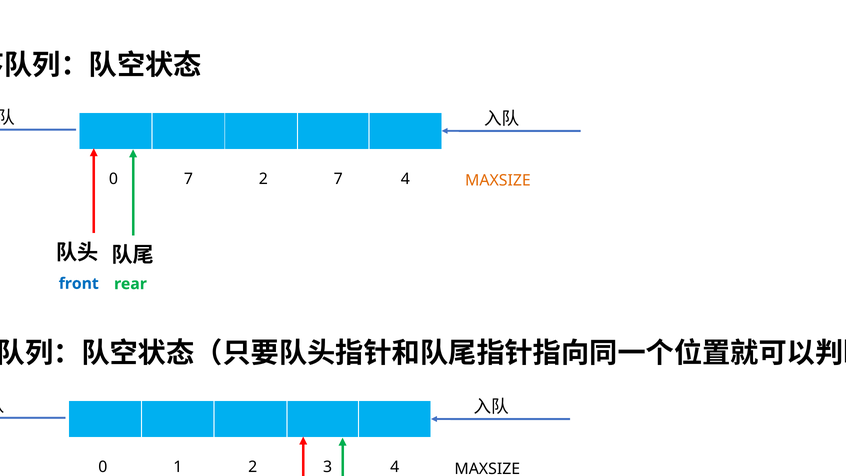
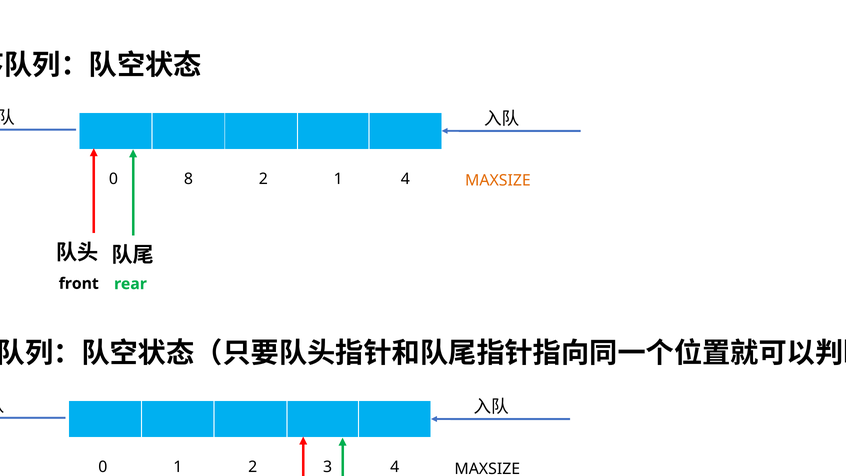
0 7: 7 -> 8 (188, 179)
2 7: 7 -> 1 (338, 179)
front colour: blue -> black (79, 284)
